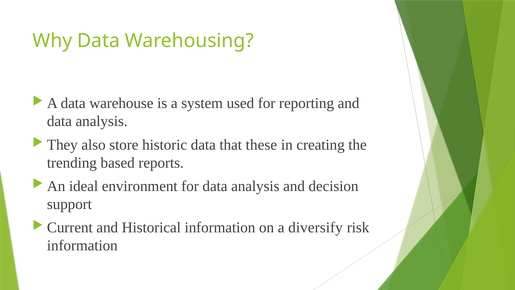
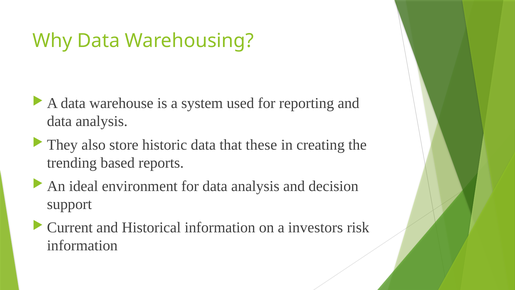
diversify: diversify -> investors (316, 227)
